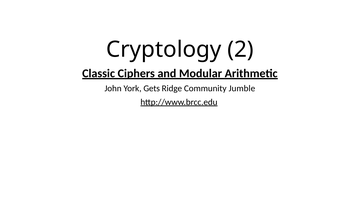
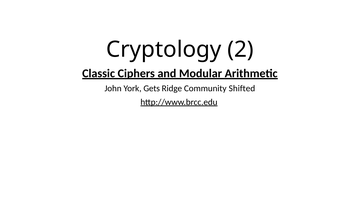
Jumble: Jumble -> Shifted (242, 89)
